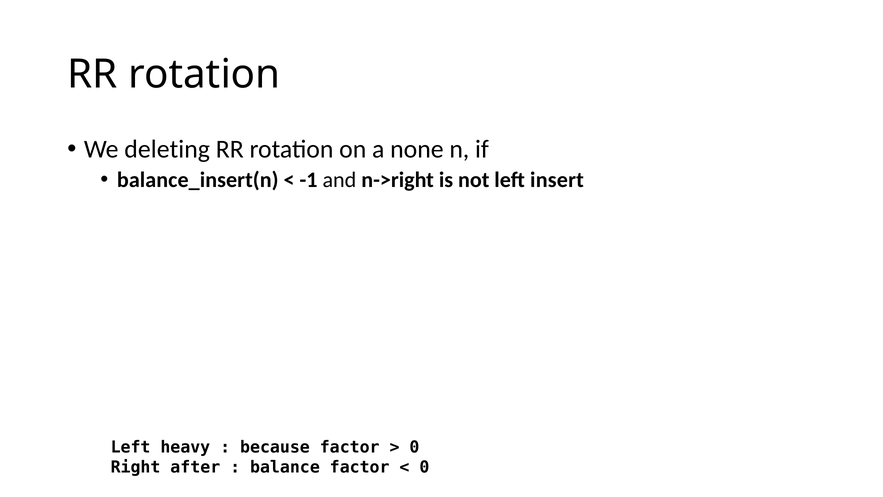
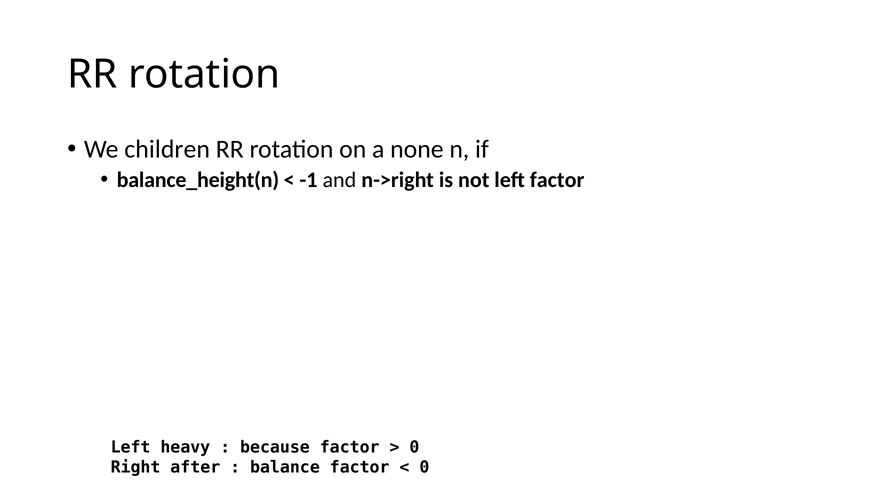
deleting: deleting -> children (167, 149)
balance_insert(n: balance_insert(n -> balance_height(n (198, 180)
left insert: insert -> factor (557, 180)
